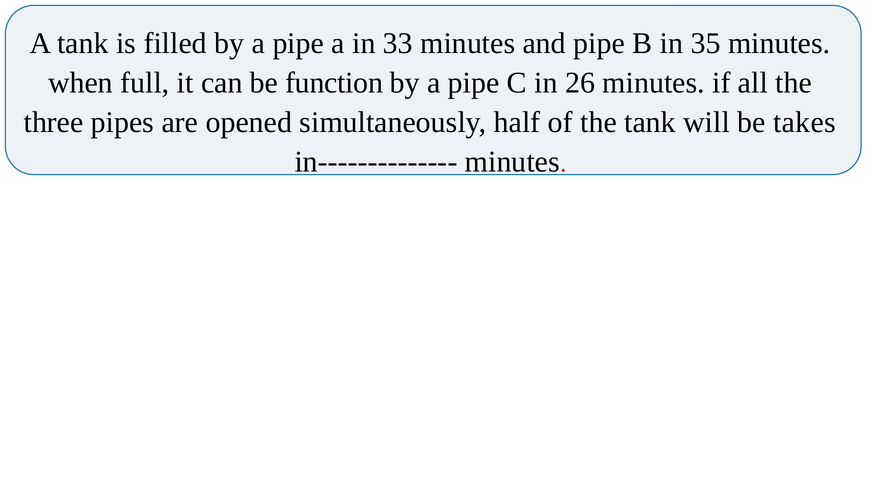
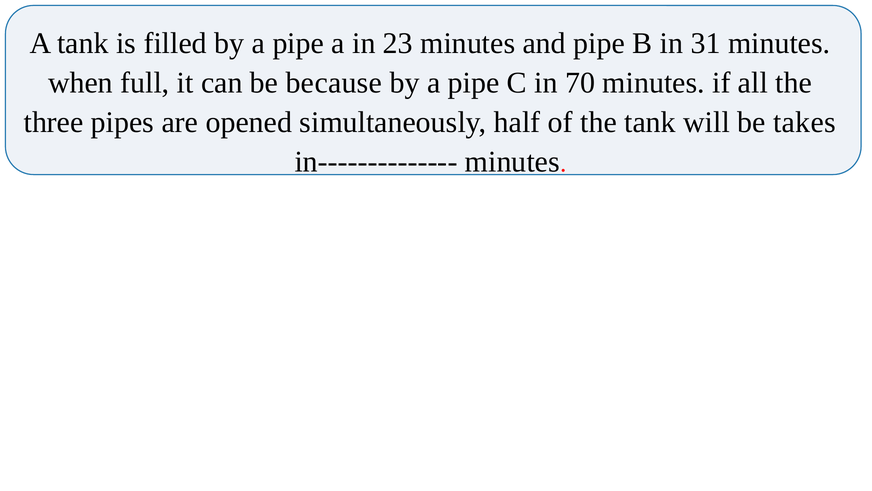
33: 33 -> 23 (398, 43)
35: 35 -> 31 (706, 43)
function: function -> because (334, 83)
26: 26 -> 70 (580, 83)
